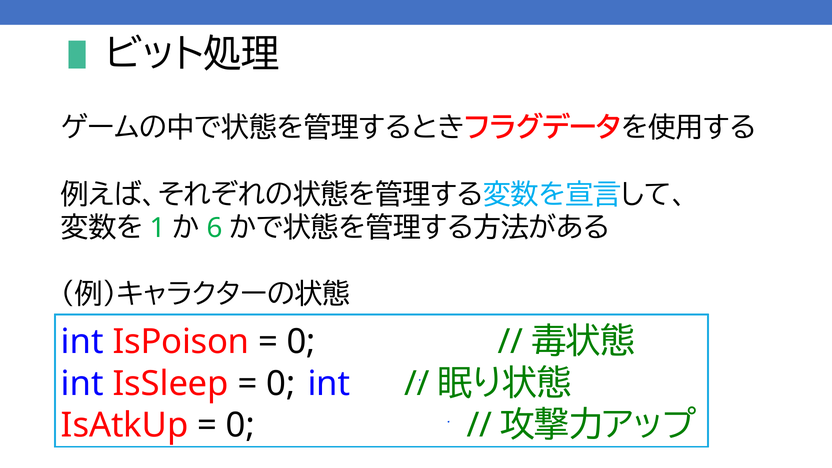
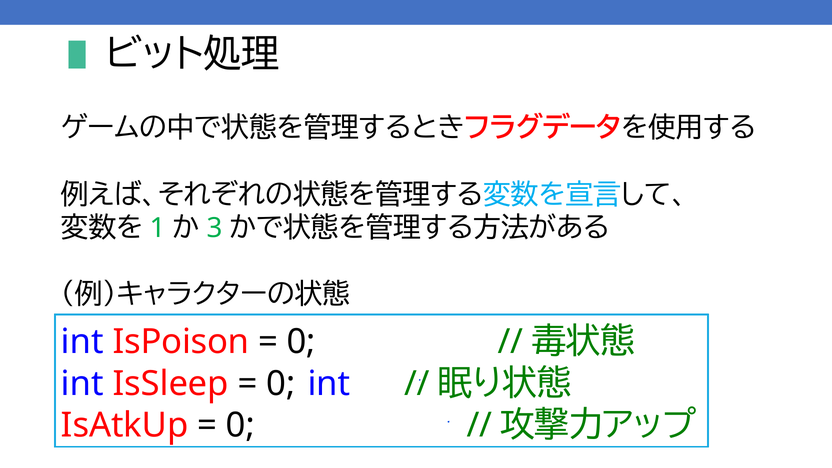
6: 6 -> 3 (214, 228)
